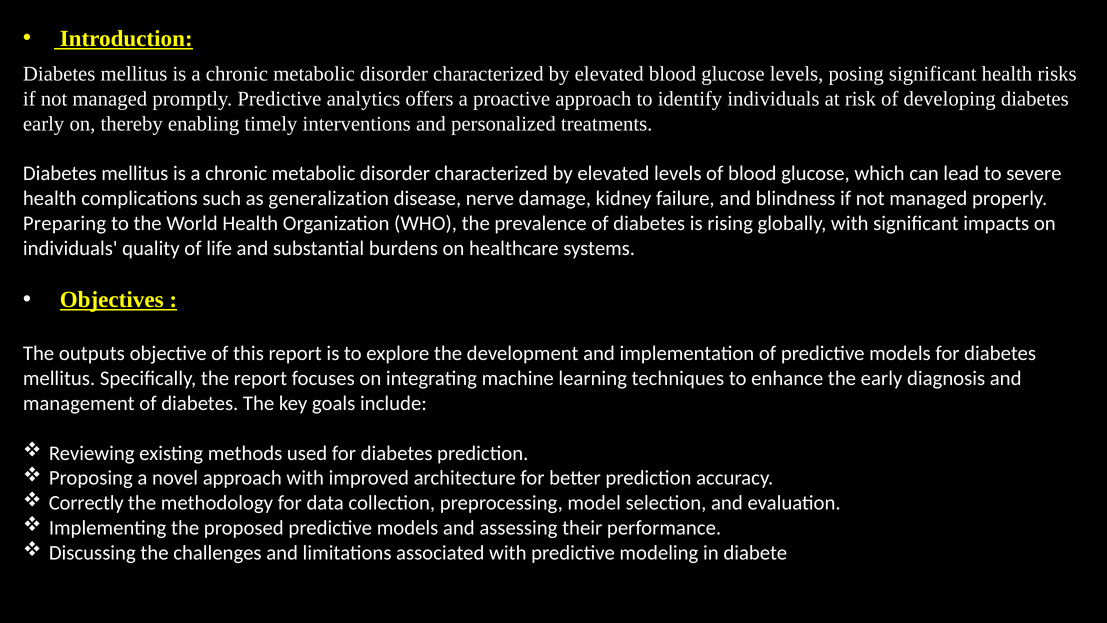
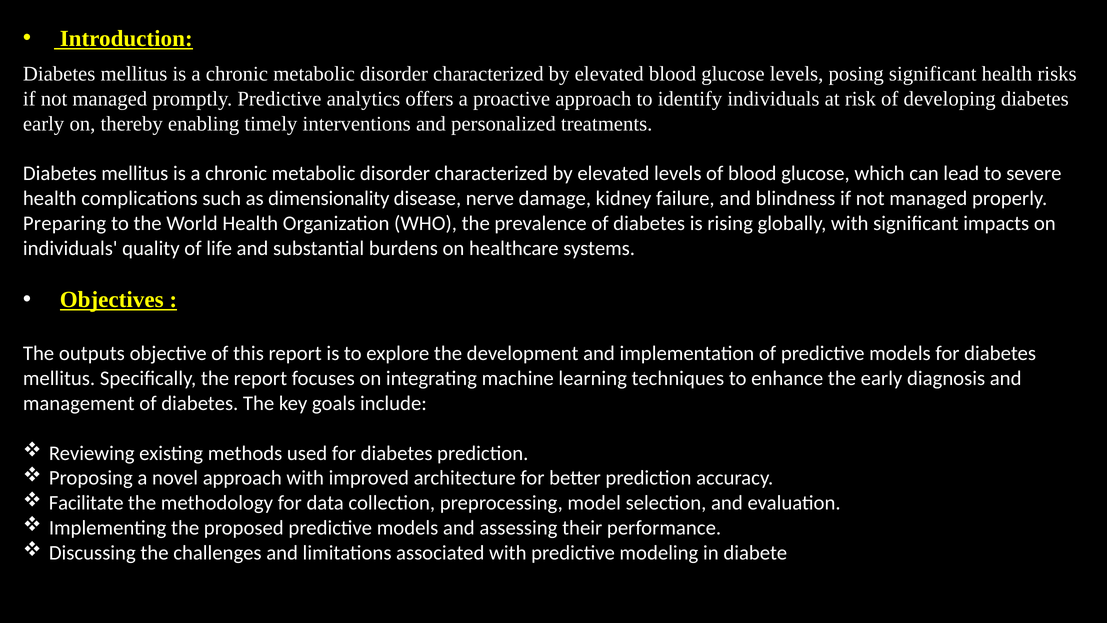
generalization: generalization -> dimensionality (329, 198)
Correctly: Correctly -> Facilitate (86, 503)
